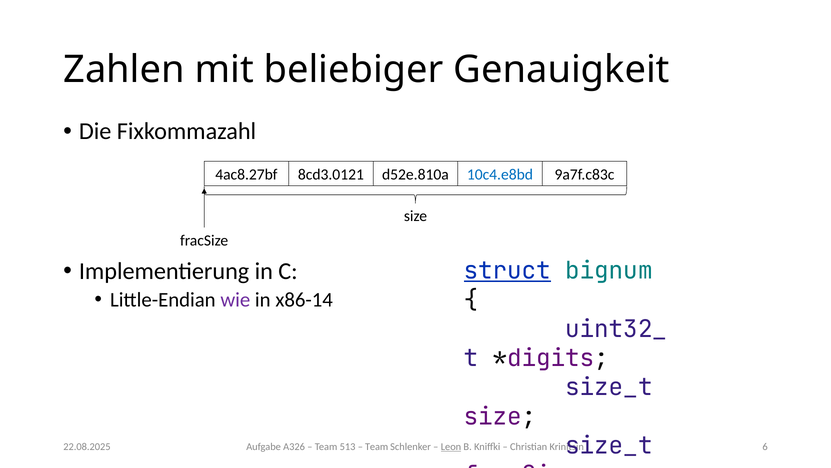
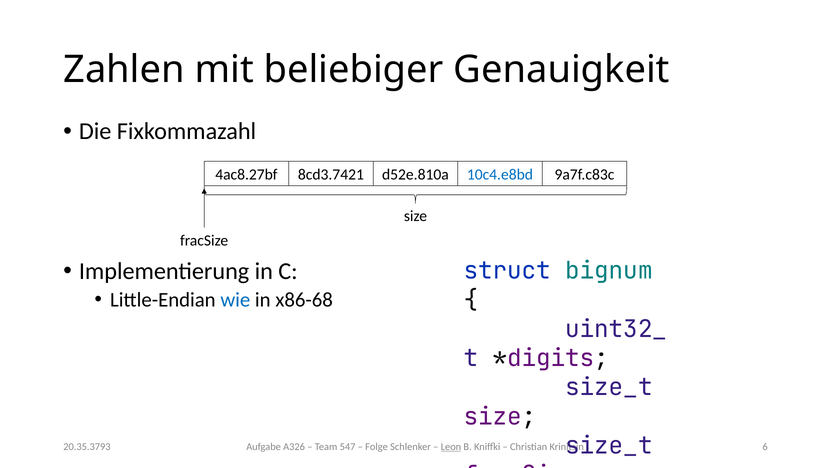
8cd3.0121: 8cd3.0121 -> 8cd3.7421 (331, 174)
struct underline: present -> none (507, 271)
wie colour: purple -> blue (235, 299)
x86-14: x86-14 -> x86-68 (304, 299)
22.08.2025: 22.08.2025 -> 20.35.3793 (87, 446)
513: 513 -> 547 (348, 446)
Team: Team -> Folge (377, 446)
